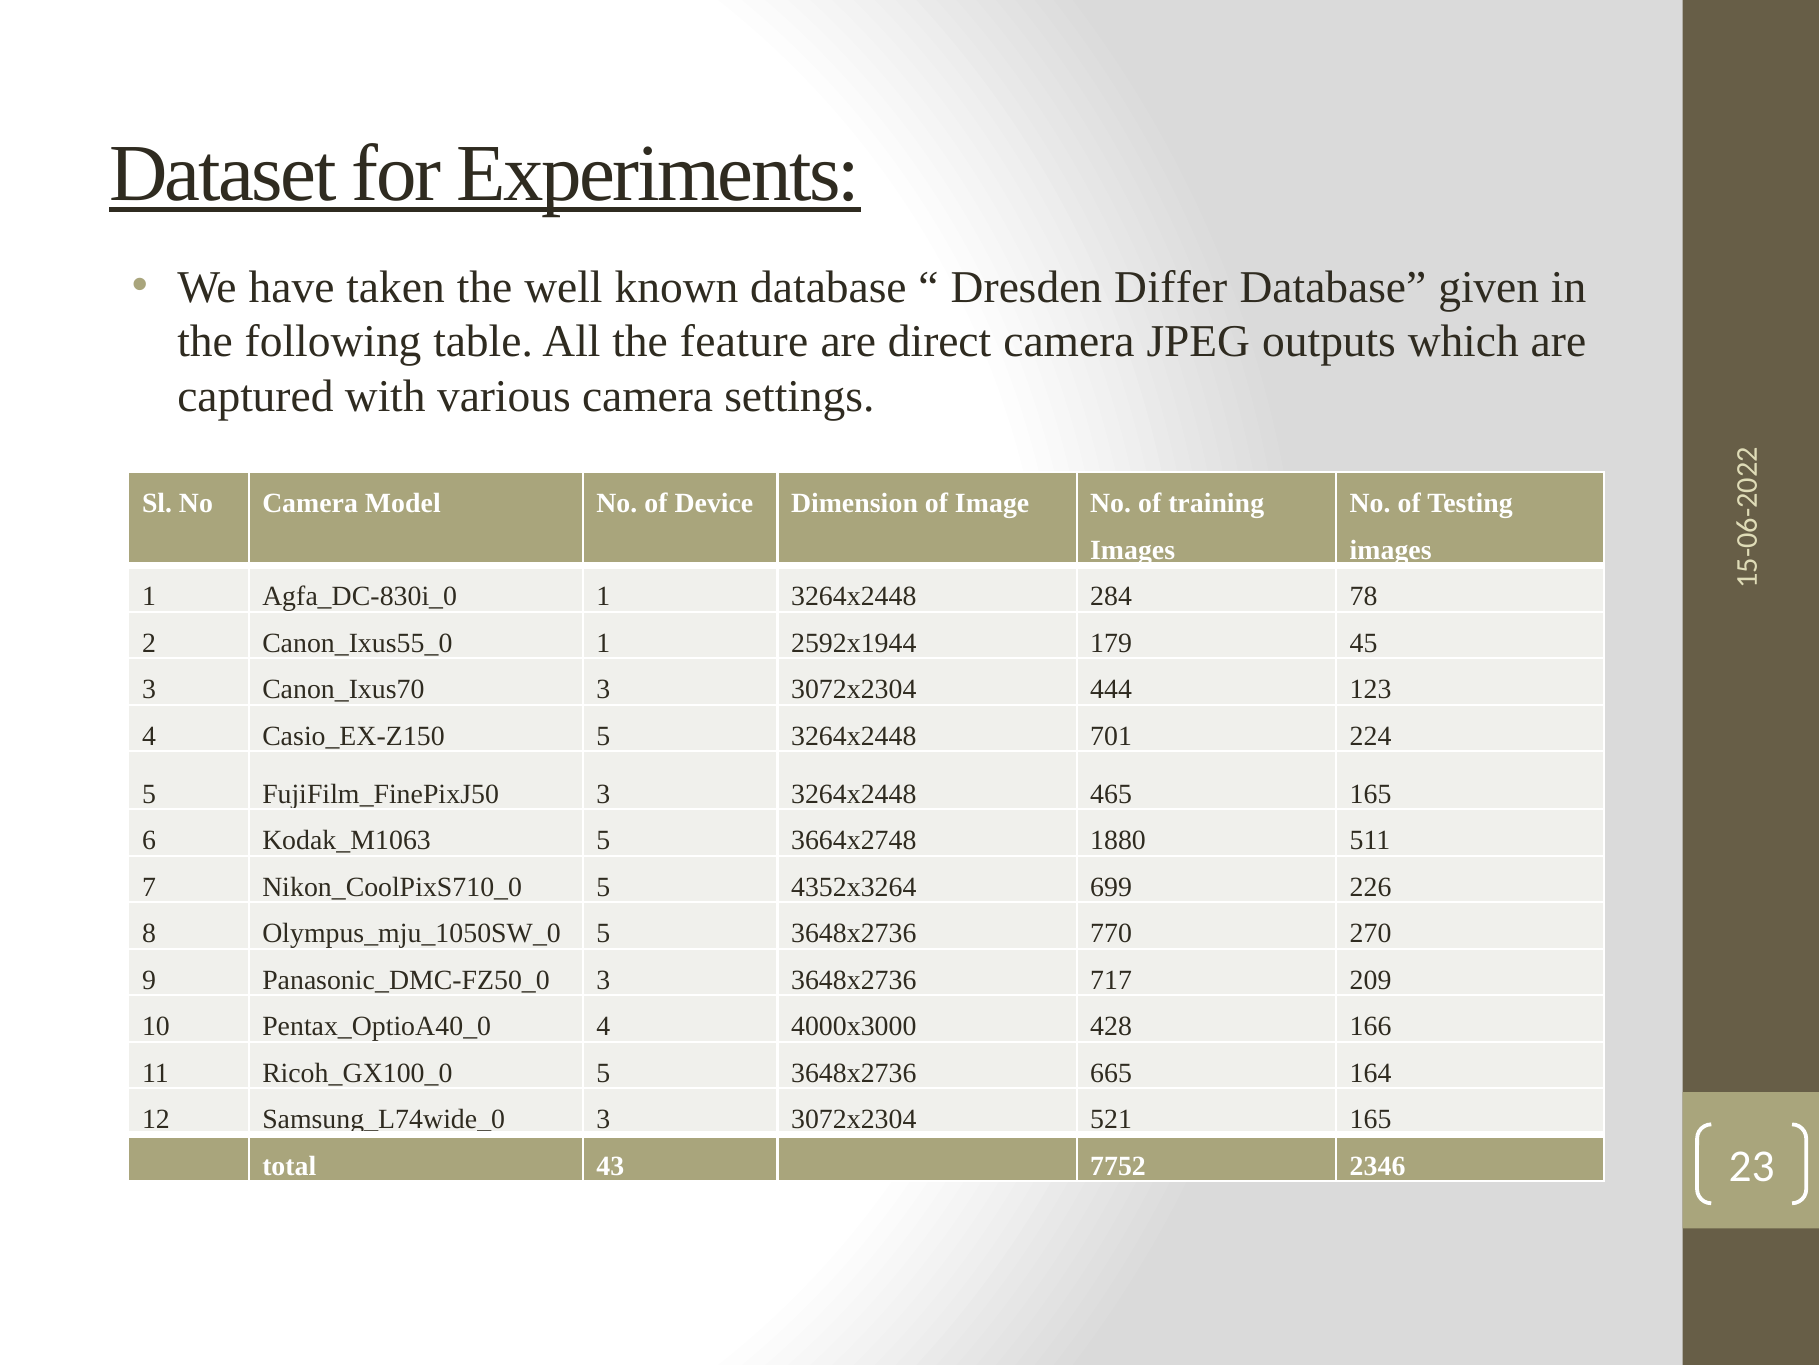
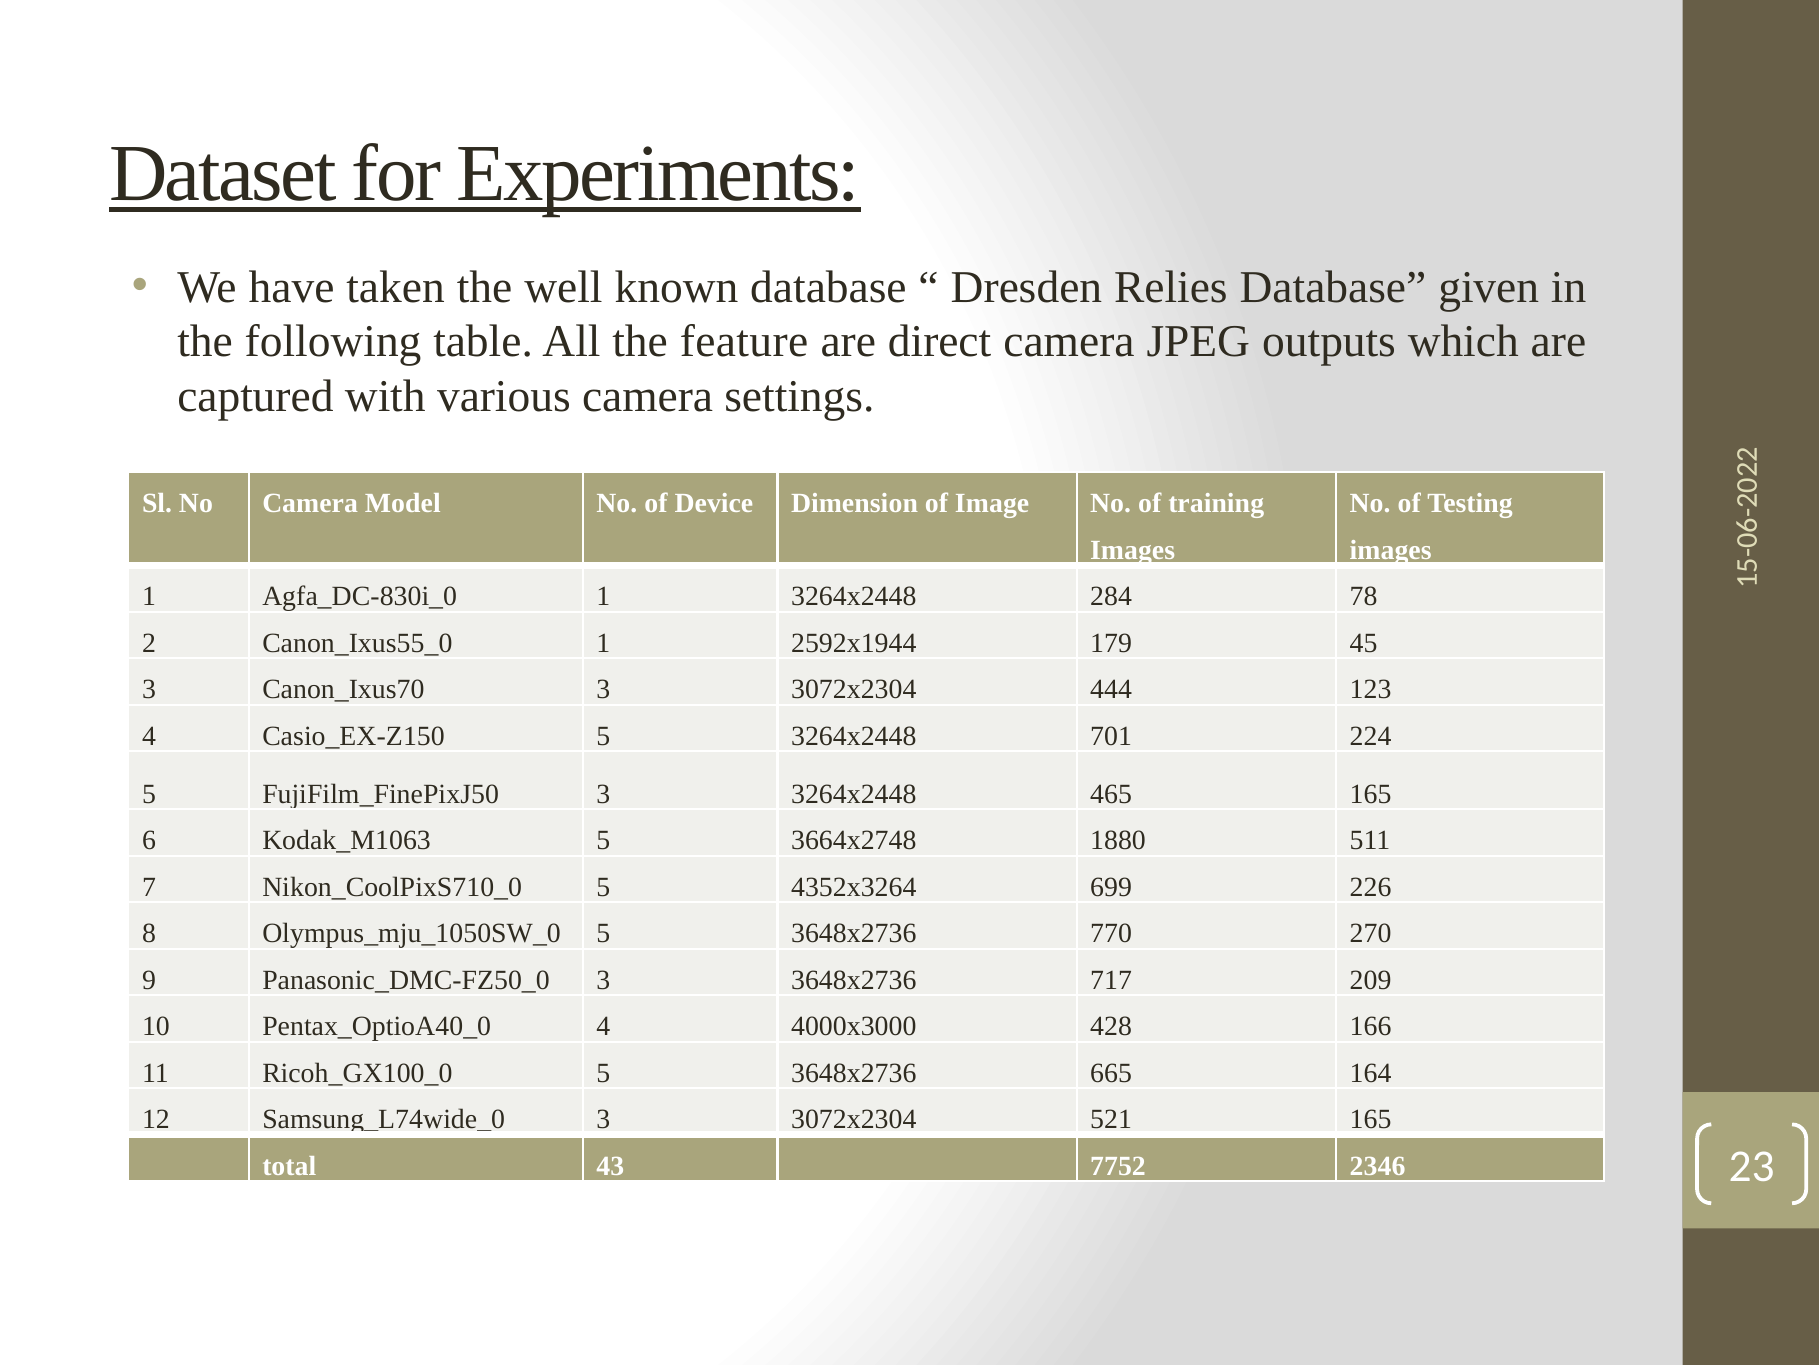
Differ: Differ -> Relies (1171, 287)
